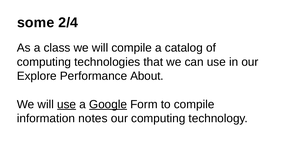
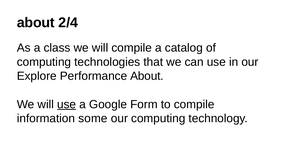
some: some -> about (36, 22)
Google underline: present -> none (108, 104)
notes: notes -> some (93, 118)
